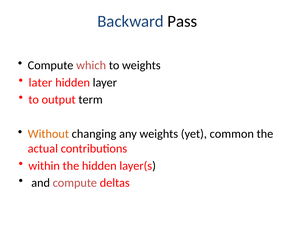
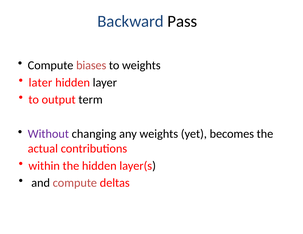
which: which -> biases (91, 65)
Without colour: orange -> purple (48, 134)
common: common -> becomes (232, 134)
